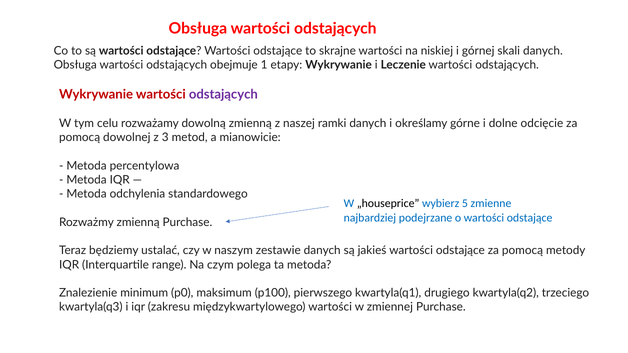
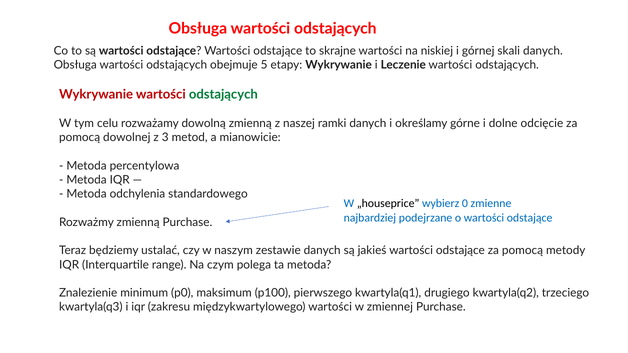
1: 1 -> 5 (264, 65)
odstających colour: purple -> green (223, 95)
5: 5 -> 0 (465, 204)
